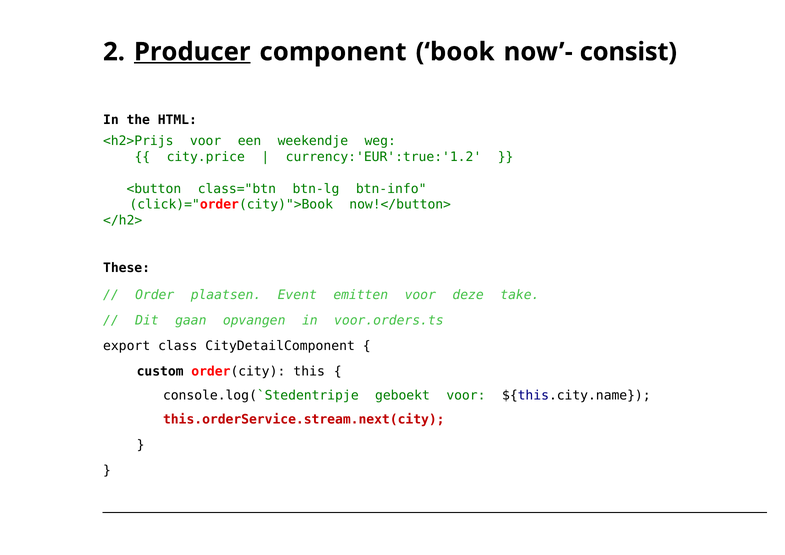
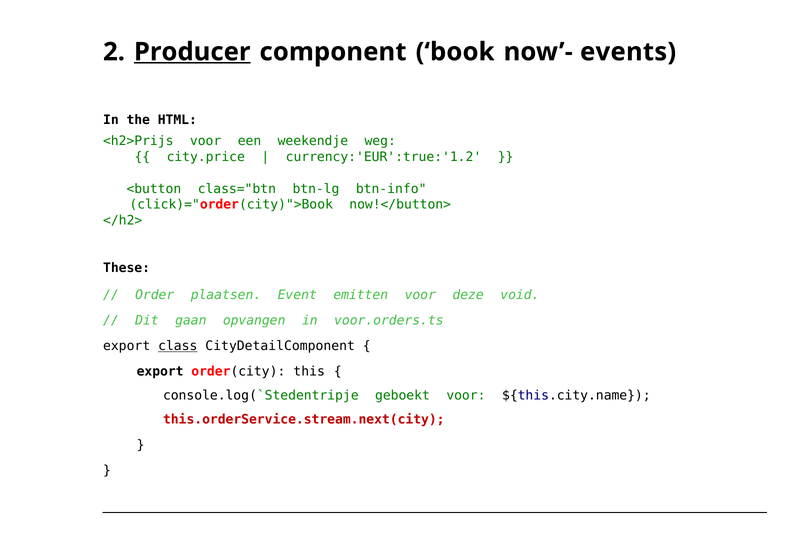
consist: consist -> events (628, 52)
take: take -> void (520, 295)
class underline: none -> present (178, 346)
custom: custom -> export (160, 372)
